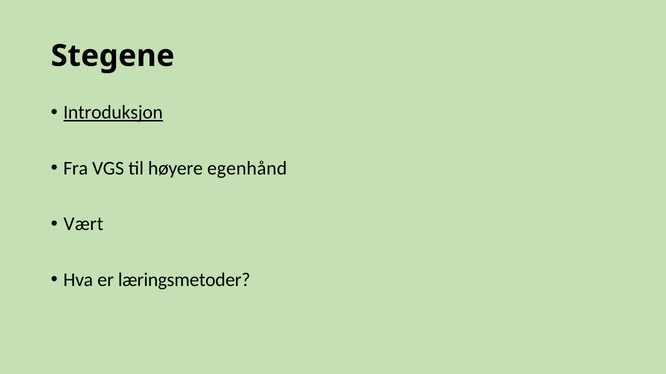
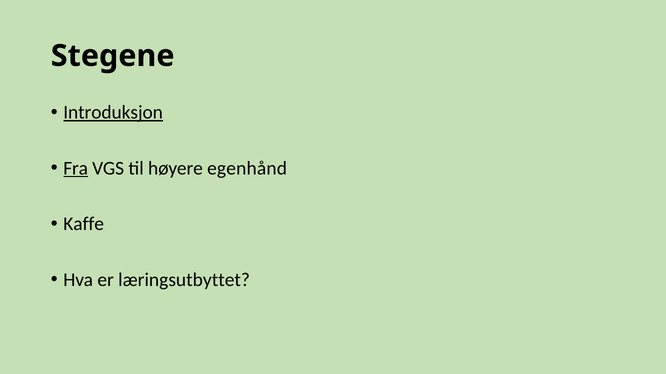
Fra underline: none -> present (76, 168)
Vært: Vært -> Kaffe (84, 224)
læringsmetoder: læringsmetoder -> læringsutbyttet (184, 280)
